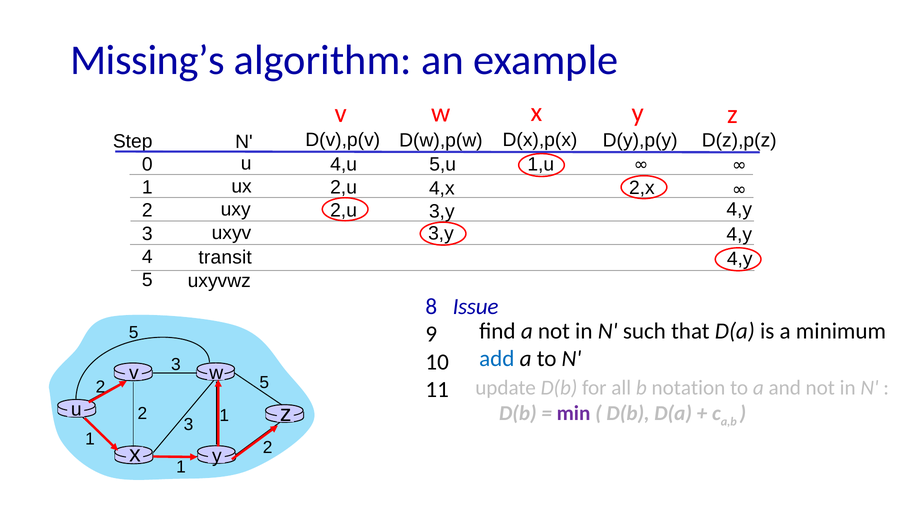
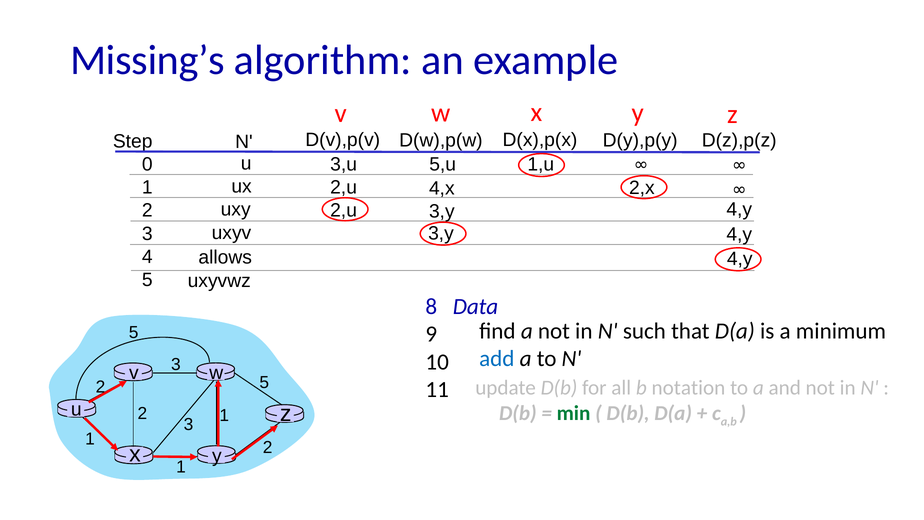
4,u: 4,u -> 3,u (344, 164)
transit: transit -> allows (225, 257)
Issue: Issue -> Data (475, 306)
min colour: purple -> green (574, 413)
